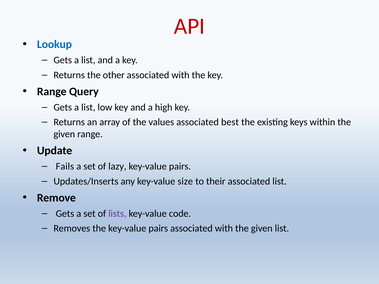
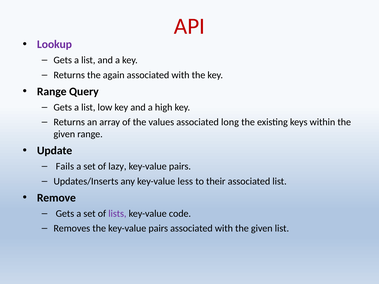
Lookup colour: blue -> purple (54, 44)
other: other -> again (114, 75)
best: best -> long (230, 122)
size: size -> less (185, 181)
